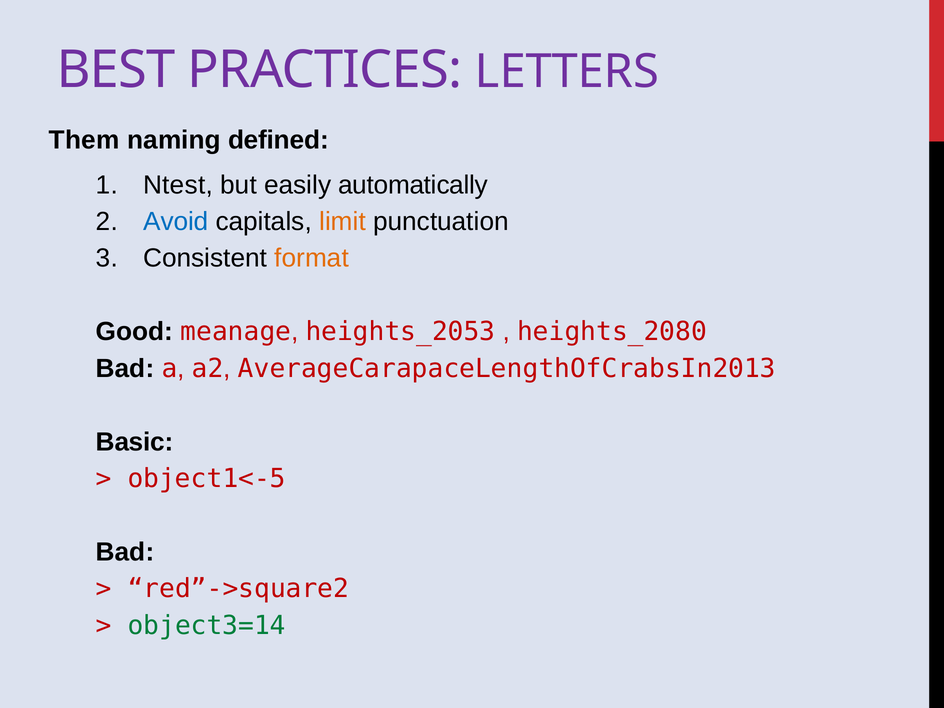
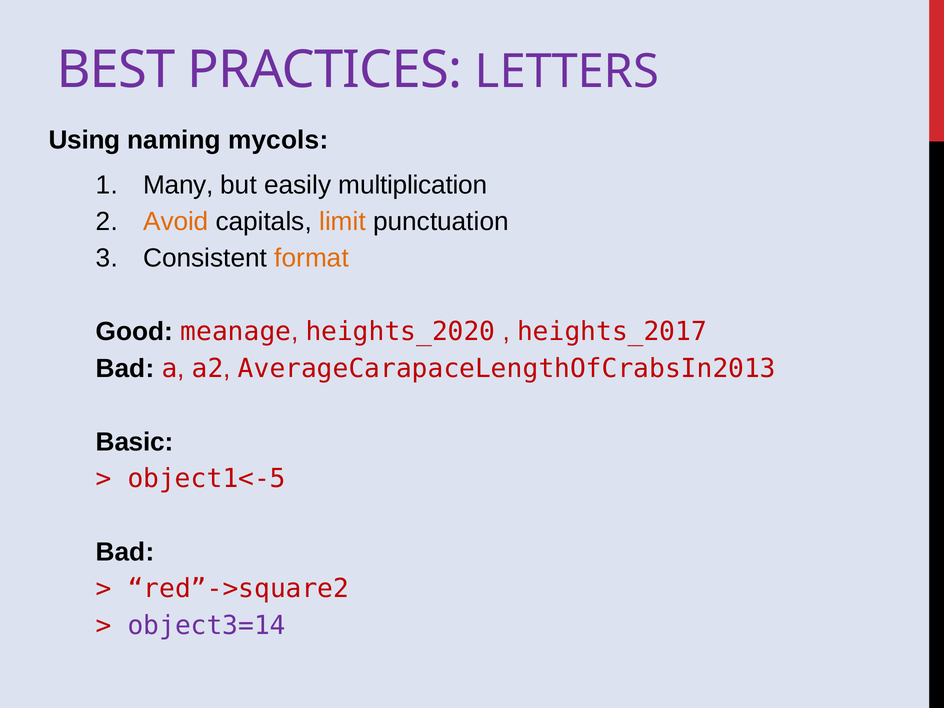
Them: Them -> Using (85, 140)
defined: defined -> mycols (278, 140)
Ntest: Ntest -> Many (178, 185)
automatically: automatically -> multiplication (413, 185)
Avoid colour: blue -> orange (176, 222)
heights_2053: heights_2053 -> heights_2020 (400, 332)
heights_2080: heights_2080 -> heights_2017 (612, 332)
object3=14 colour: green -> purple (207, 626)
